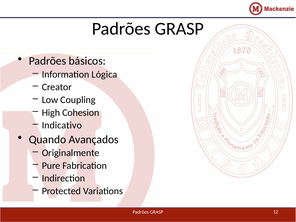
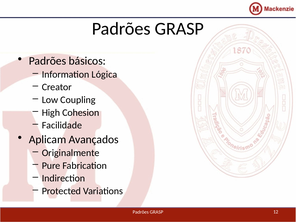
Indicativo: Indicativo -> Facilidade (62, 125)
Quando: Quando -> Aplicam (48, 139)
